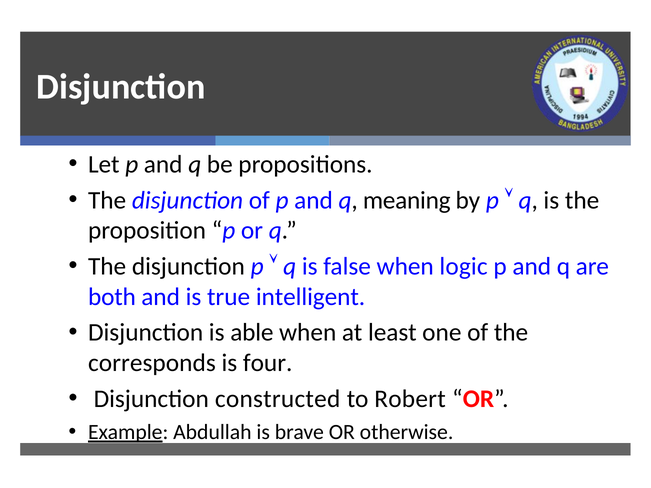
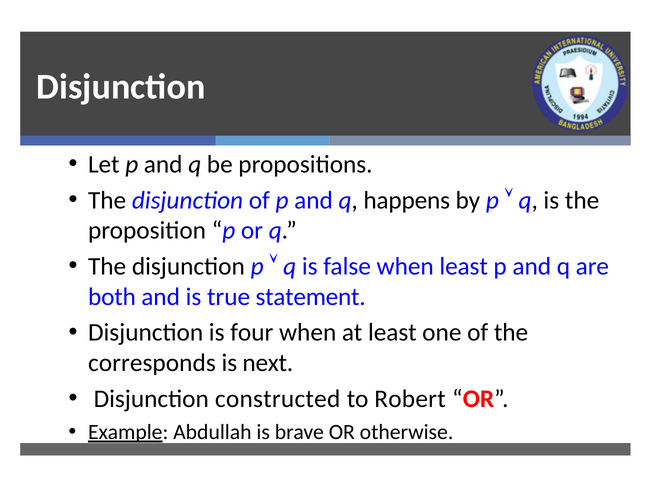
meaning: meaning -> happens (407, 200)
when logic: logic -> least (464, 267)
intelligent: intelligent -> statement (311, 297)
able: able -> four (252, 333)
four: four -> next (268, 363)
